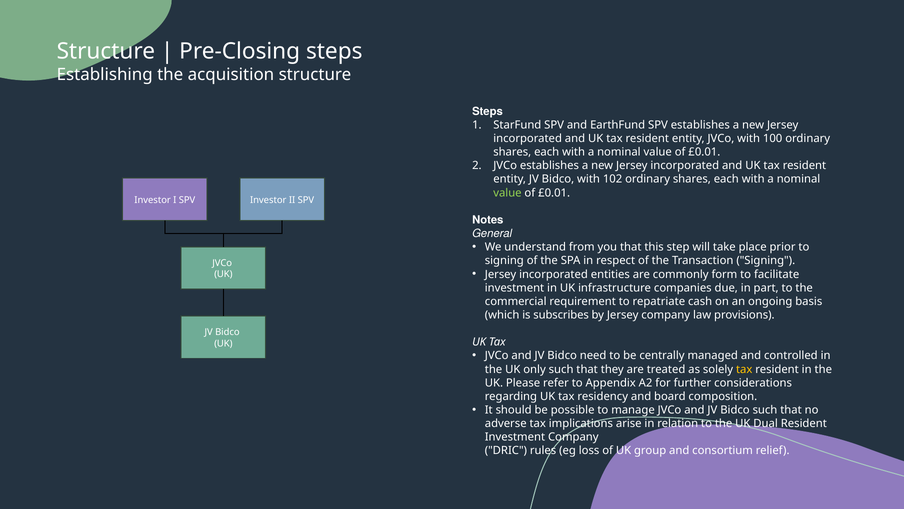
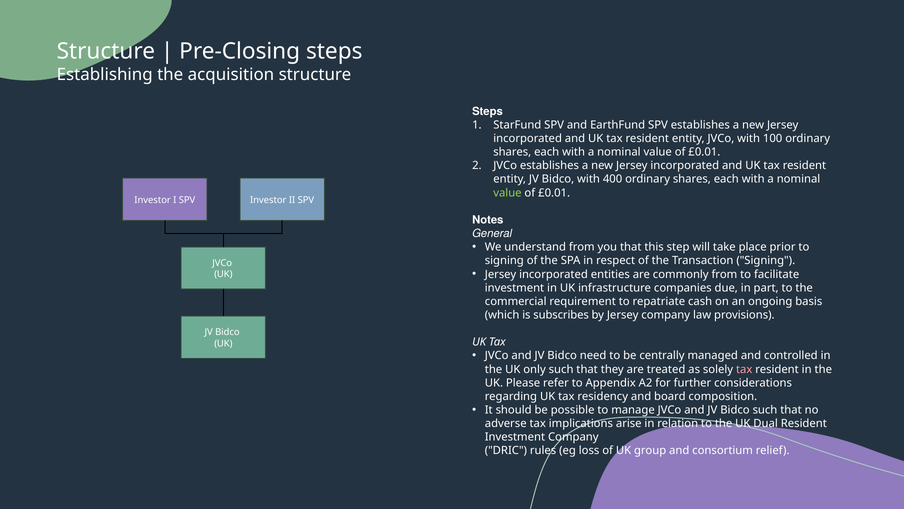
102: 102 -> 400 (613, 179)
commonly form: form -> from (724, 274)
tax colour: yellow -> pink (744, 369)
